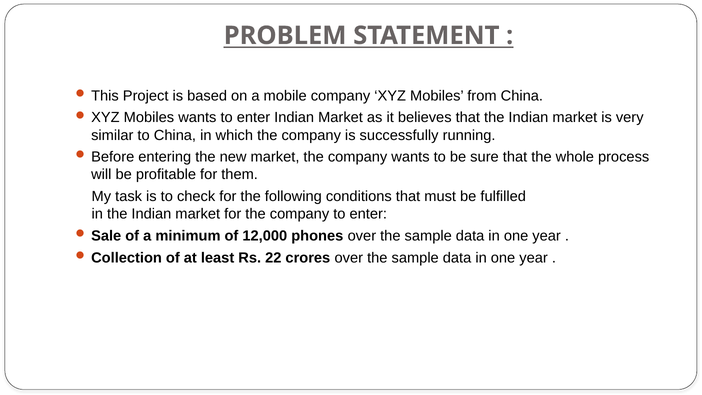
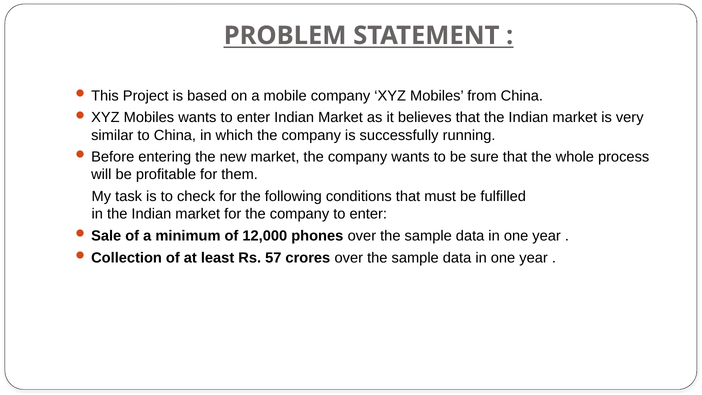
22: 22 -> 57 (273, 258)
